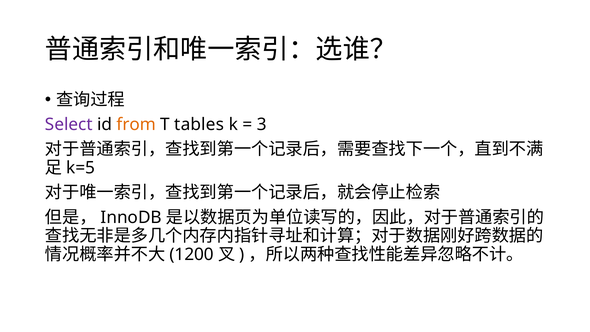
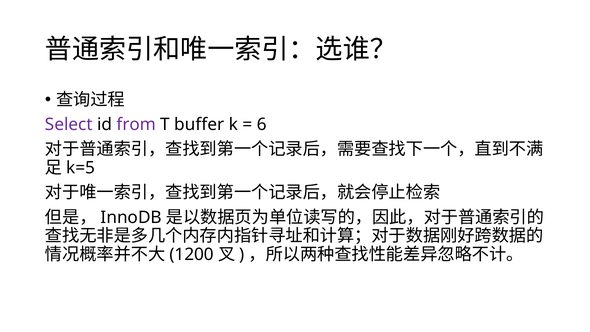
from colour: orange -> purple (136, 124)
tables: tables -> buffer (199, 124)
3: 3 -> 6 (262, 124)
